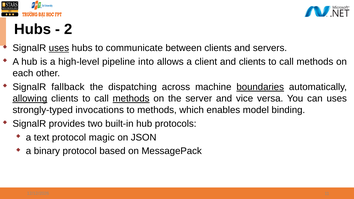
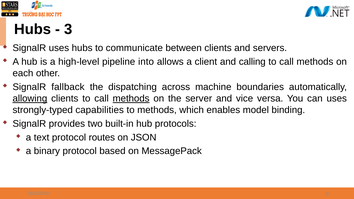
2: 2 -> 3 (68, 29)
uses underline: present -> none (59, 48)
and clients: clients -> calling (252, 62)
boundaries underline: present -> none (260, 87)
invocations: invocations -> capabilities (100, 110)
magic: magic -> routes (102, 137)
